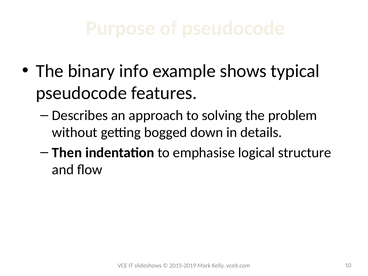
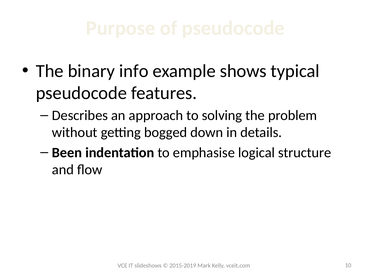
Then: Then -> Been (67, 153)
